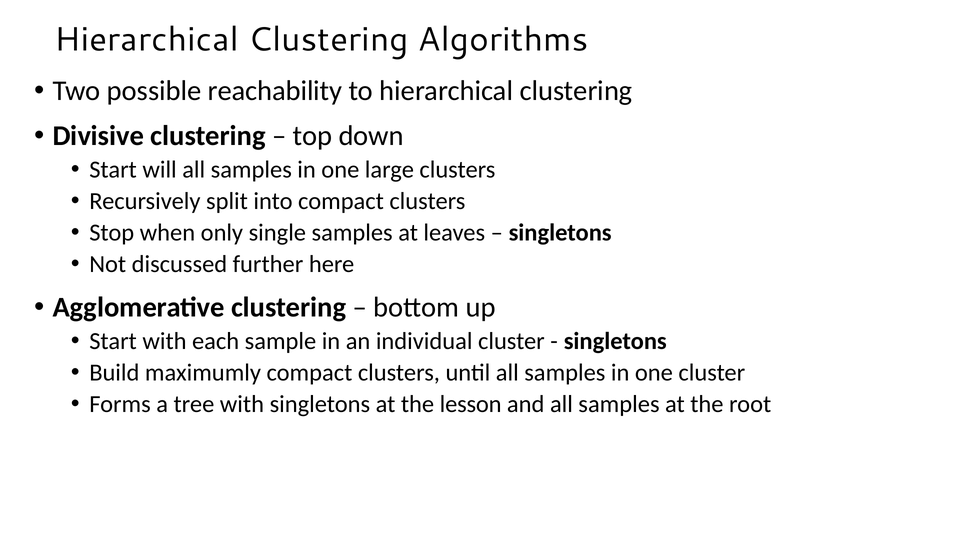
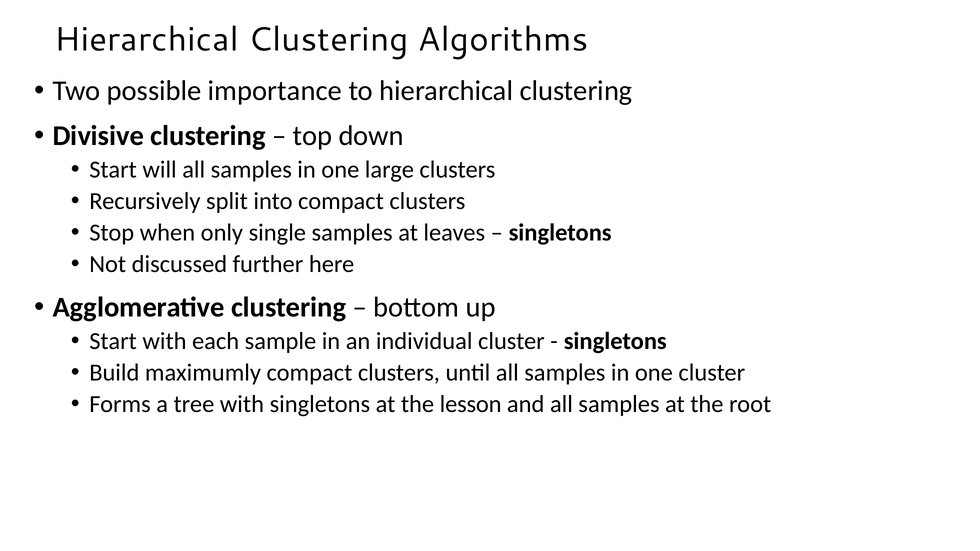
reachability: reachability -> importance (275, 91)
